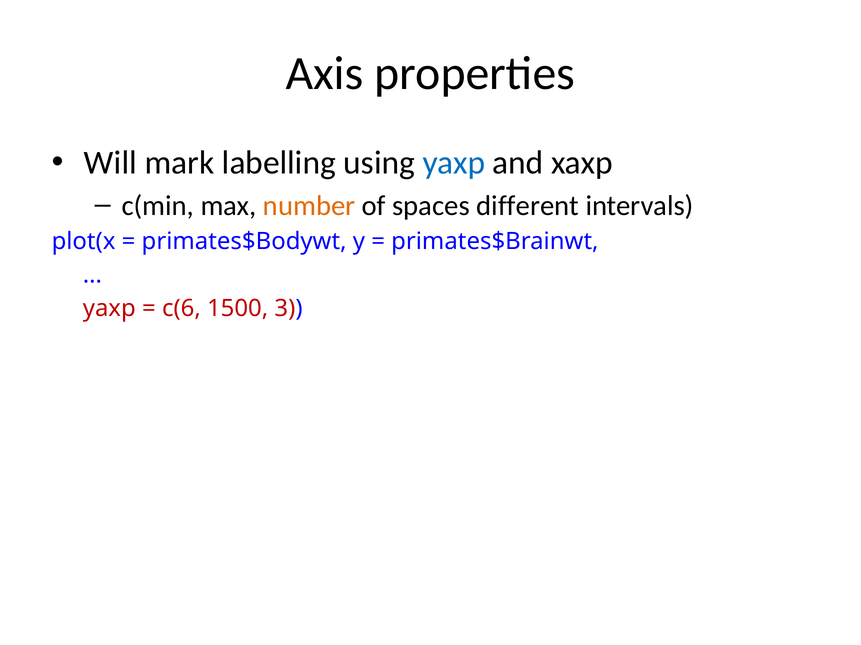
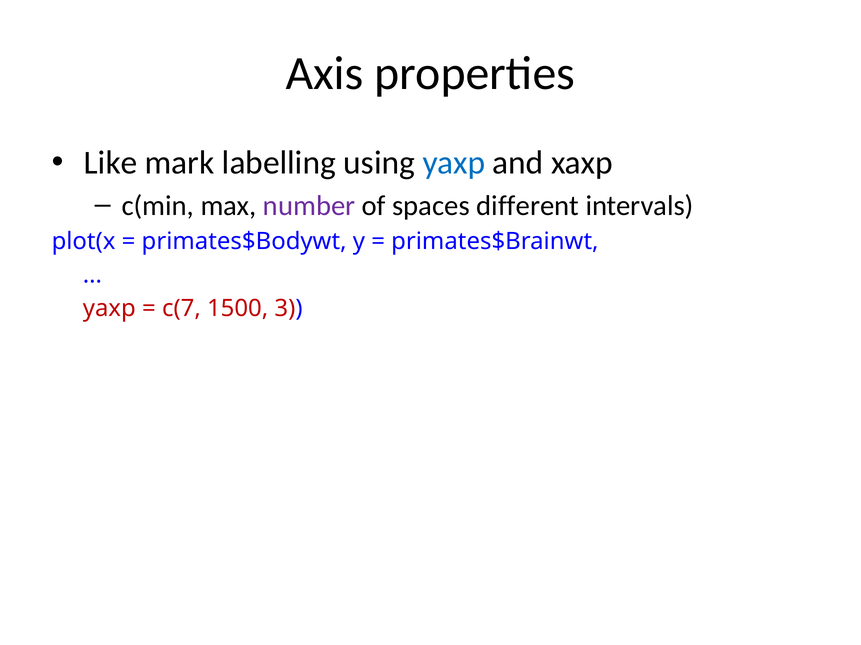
Will: Will -> Like (111, 163)
number colour: orange -> purple (309, 206)
c(6: c(6 -> c(7 (181, 309)
